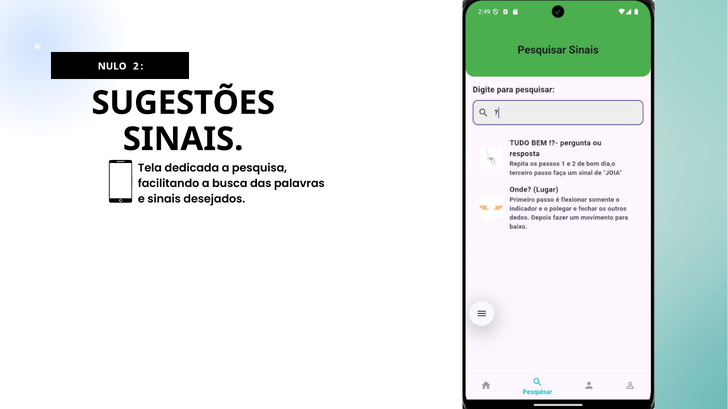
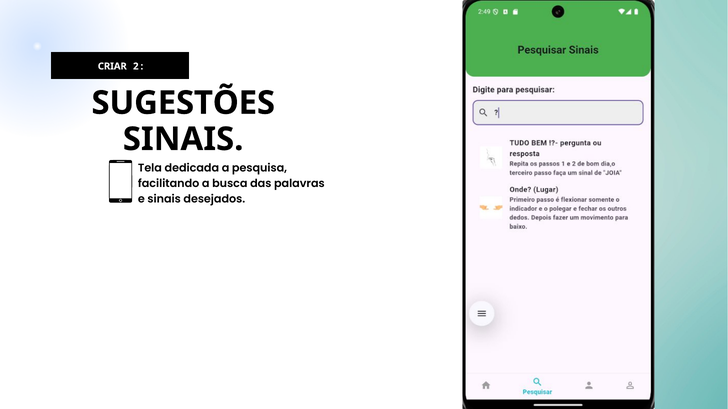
NULO: NULO -> CRIAR (112, 66)
